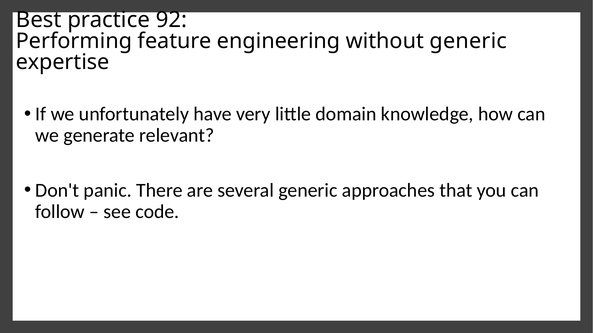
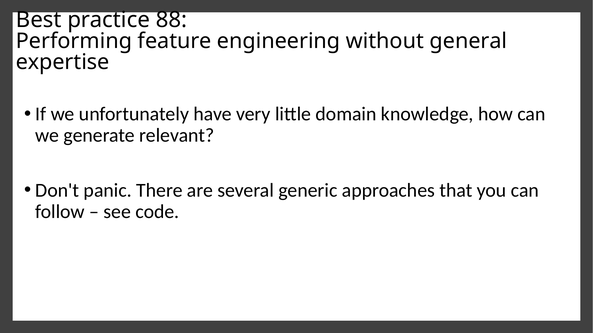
92: 92 -> 88 (171, 20)
without generic: generic -> general (468, 41)
